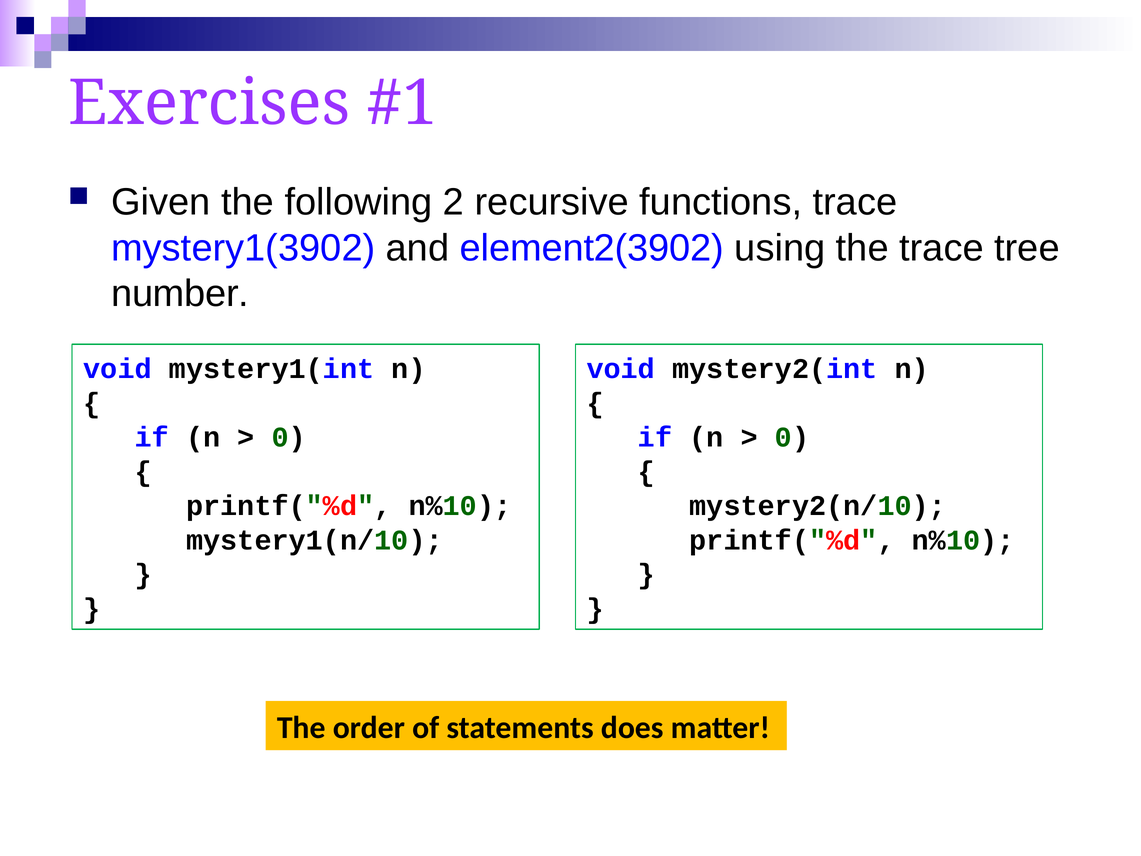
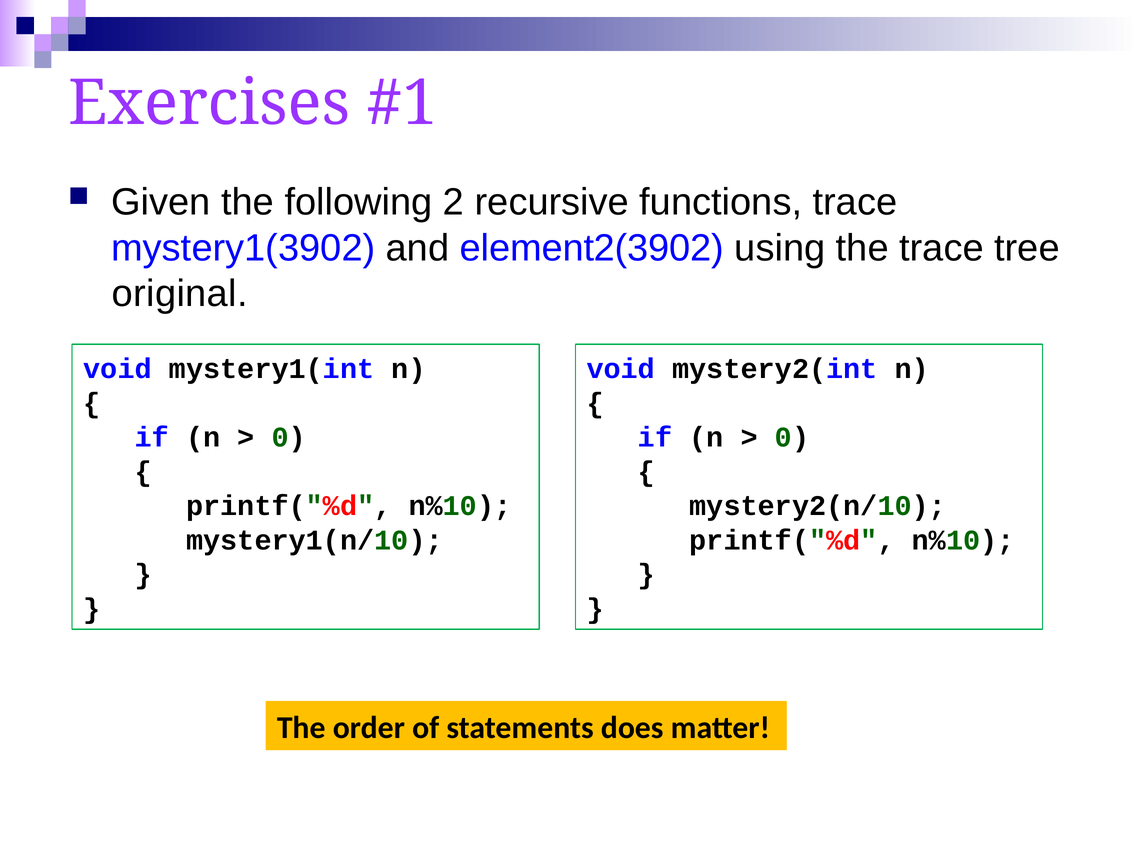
number: number -> original (180, 294)
